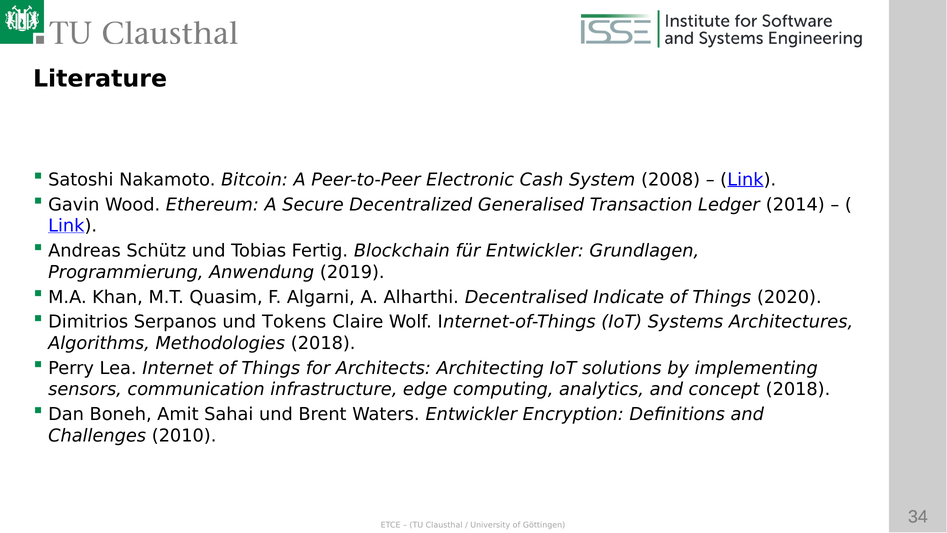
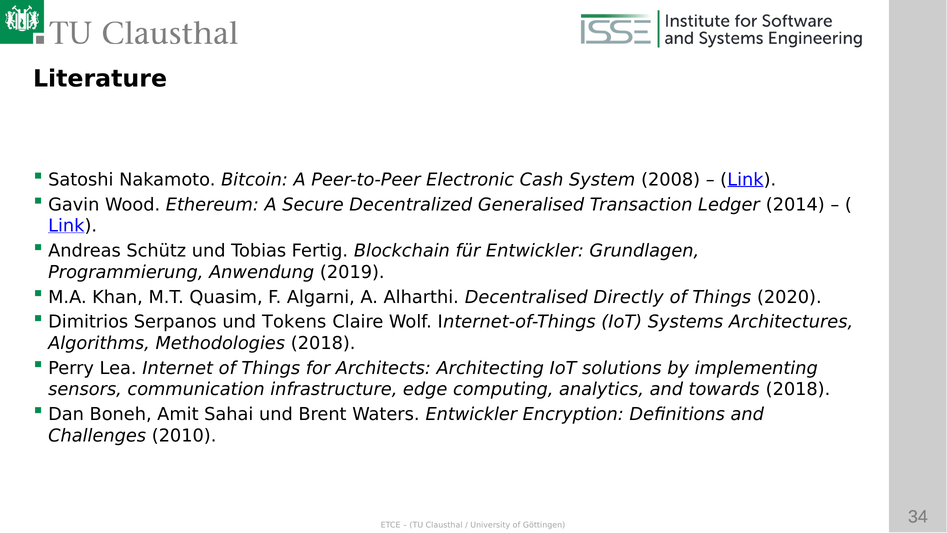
Indicate: Indicate -> Directly (629, 297)
concept: concept -> towards (724, 389)
